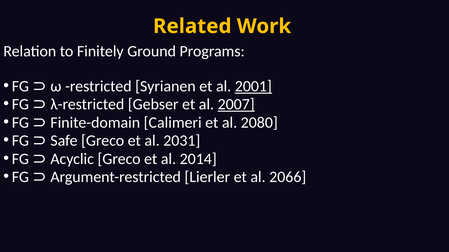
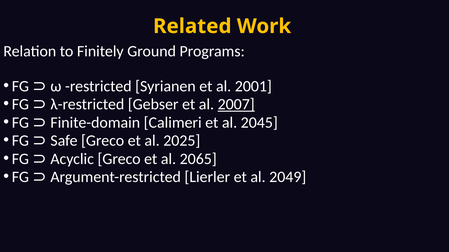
2001 underline: present -> none (253, 86)
2080: 2080 -> 2045 (259, 123)
2031: 2031 -> 2025 (182, 141)
2014: 2014 -> 2065 (198, 159)
2066: 2066 -> 2049 (288, 177)
